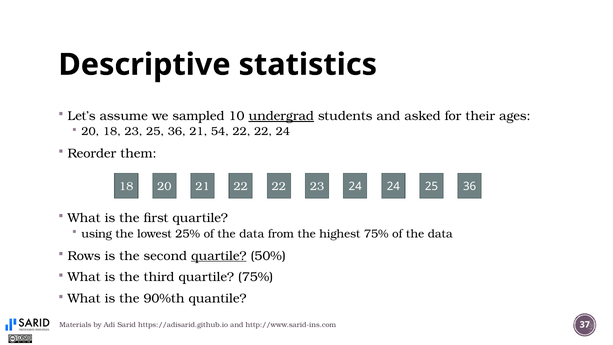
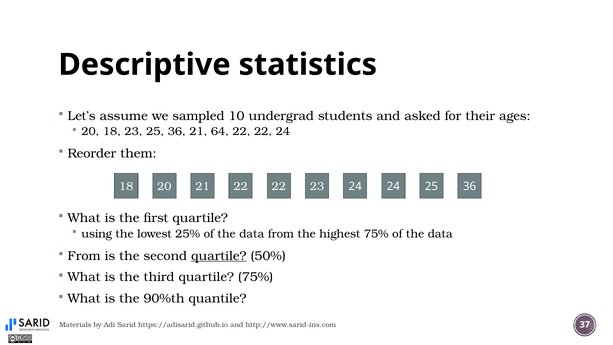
undergrad underline: present -> none (281, 116)
54: 54 -> 64 (220, 131)
Rows: Rows -> From (84, 256)
